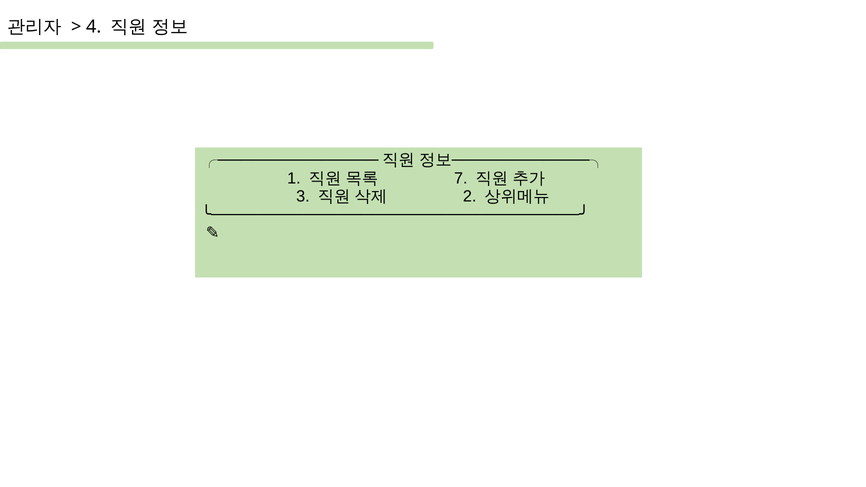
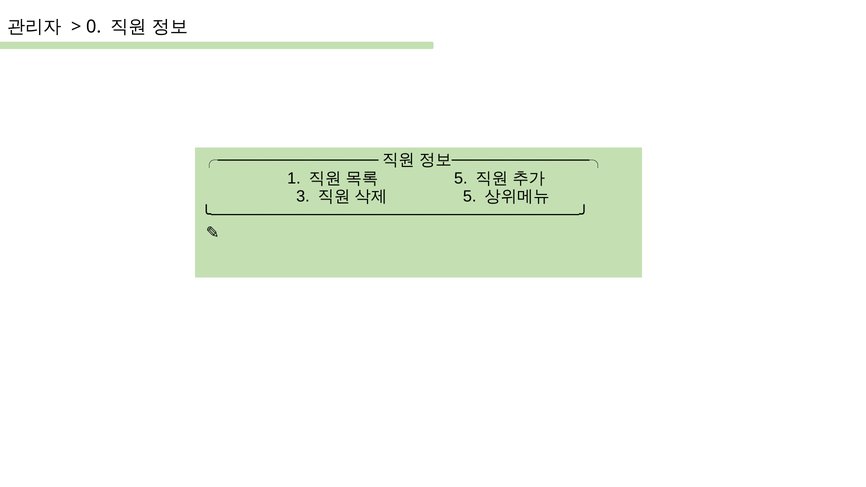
4: 4 -> 0 (94, 27)
7: 7 -> 5 (461, 178)
2: 2 -> 5 (470, 196)
